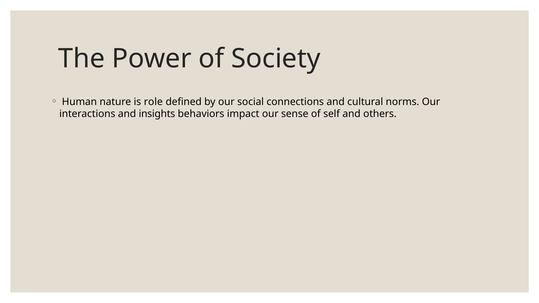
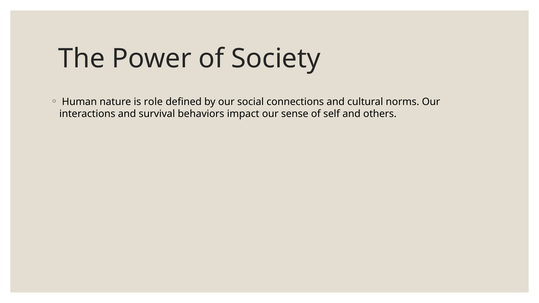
insights: insights -> survival (157, 114)
